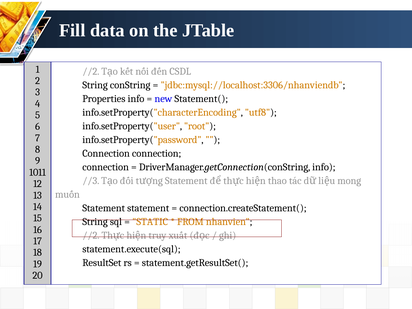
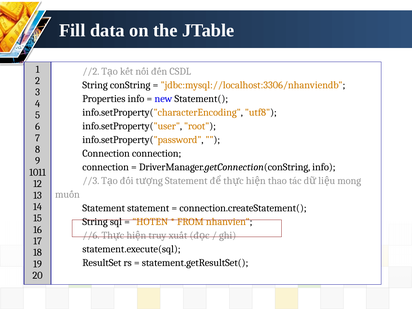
STATIC: STATIC -> HOTEN (150, 222)
//2: //2 -> //6 (91, 235)
